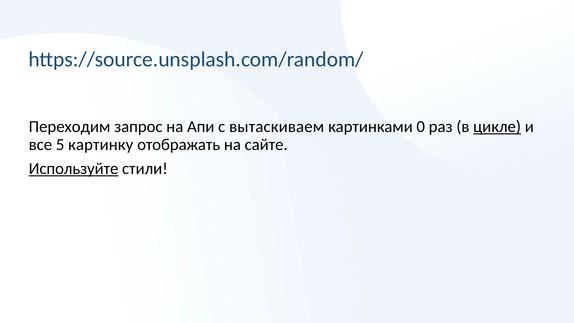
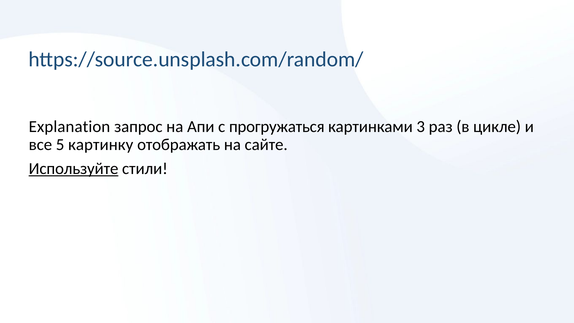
Переходим: Переходим -> Explanation (69, 127)
вытаскиваем: вытаскиваем -> прогружаться (277, 127)
0: 0 -> 3 (421, 127)
цикле underline: present -> none (497, 127)
